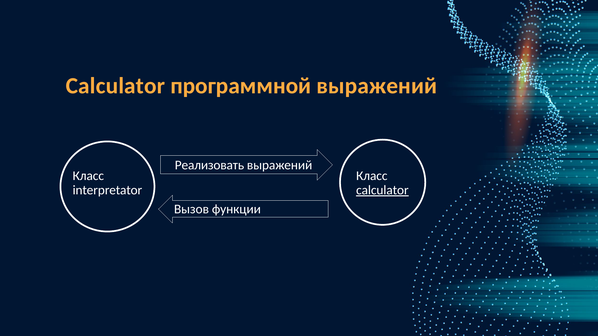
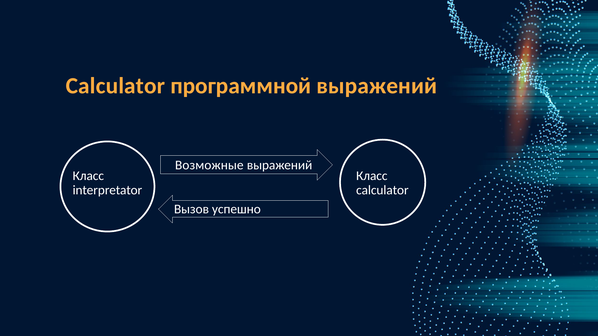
Реализовать: Реализовать -> Возможные (209, 165)
calculator underline: present -> none (382, 190)
функции: функции -> успешно (236, 209)
